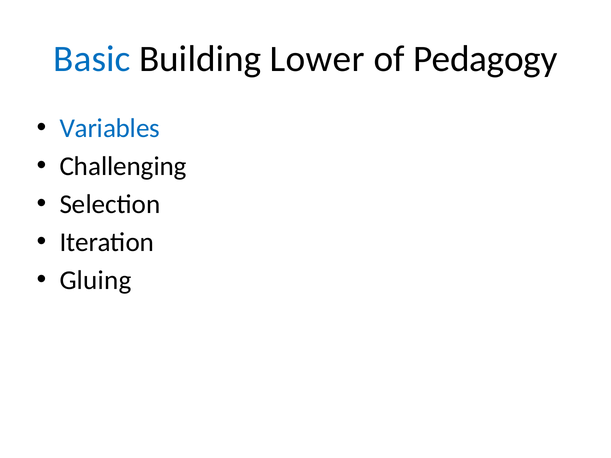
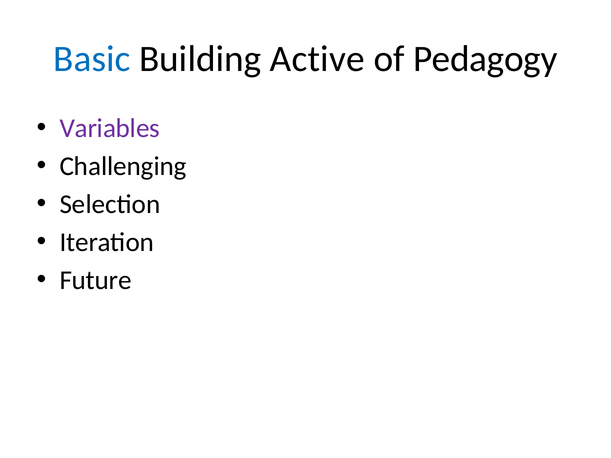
Lower: Lower -> Active (317, 59)
Variables colour: blue -> purple (110, 128)
Gluing: Gluing -> Future (96, 280)
